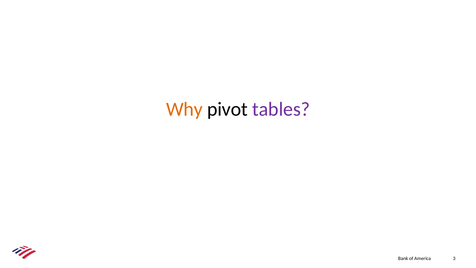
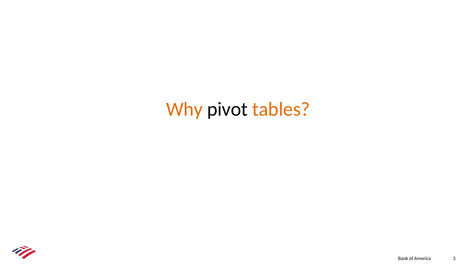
tables colour: purple -> orange (281, 109)
